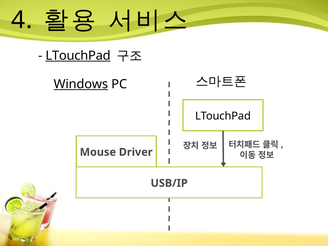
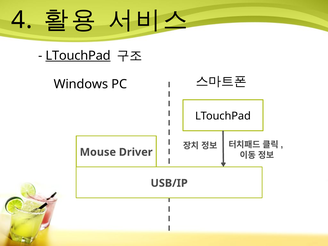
Windows underline: present -> none (81, 84)
